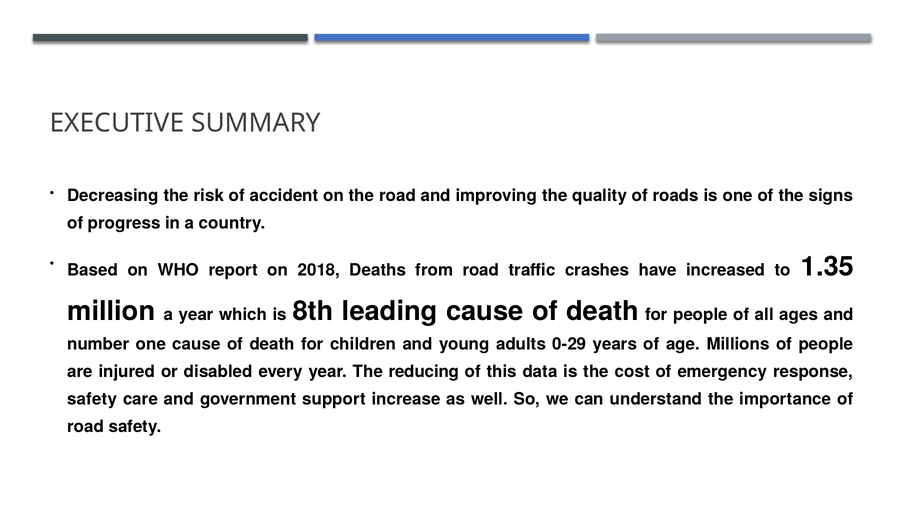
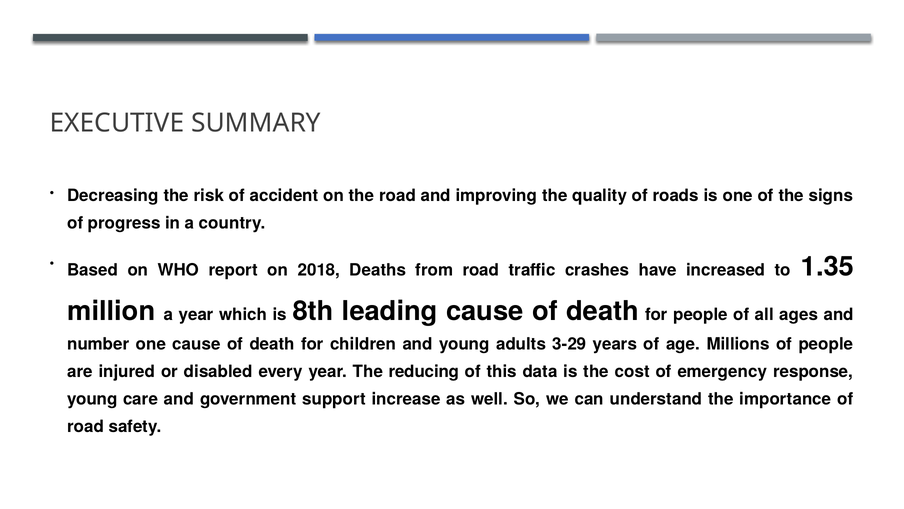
0-29: 0-29 -> 3-29 (569, 344)
safety: safety -> young (92, 399)
